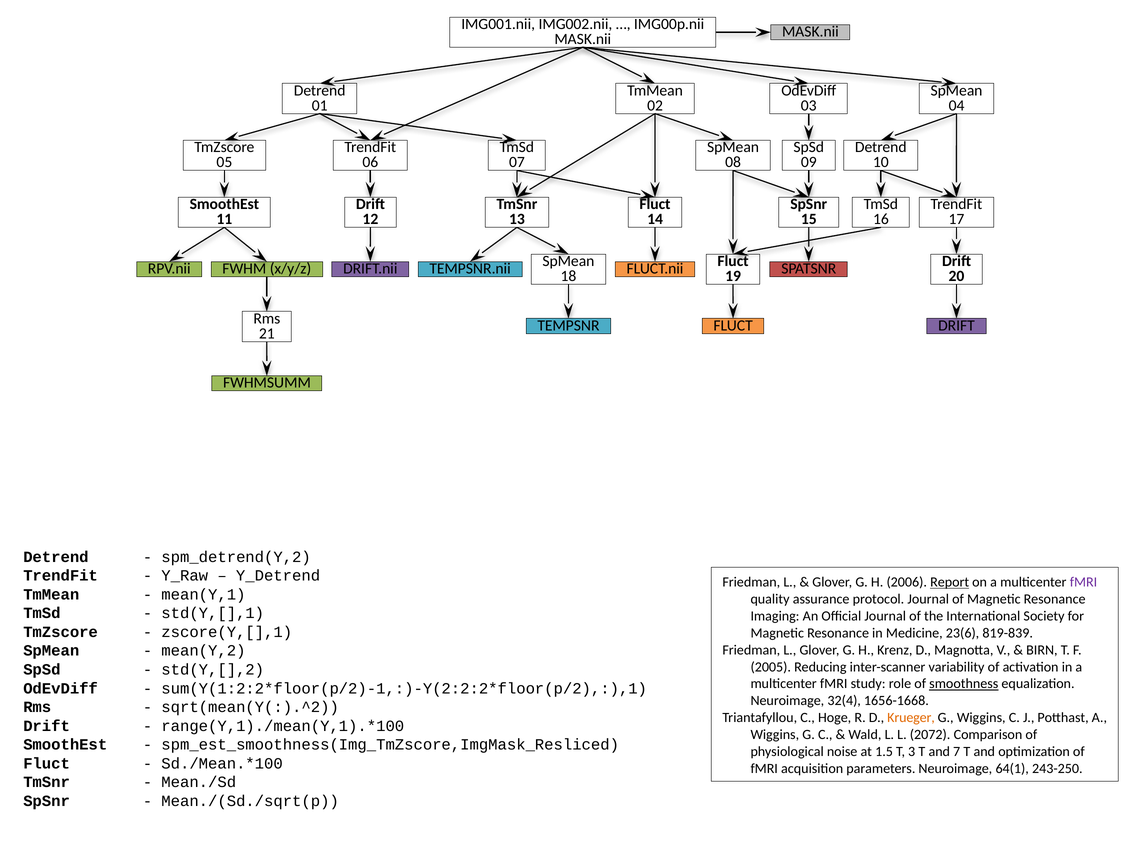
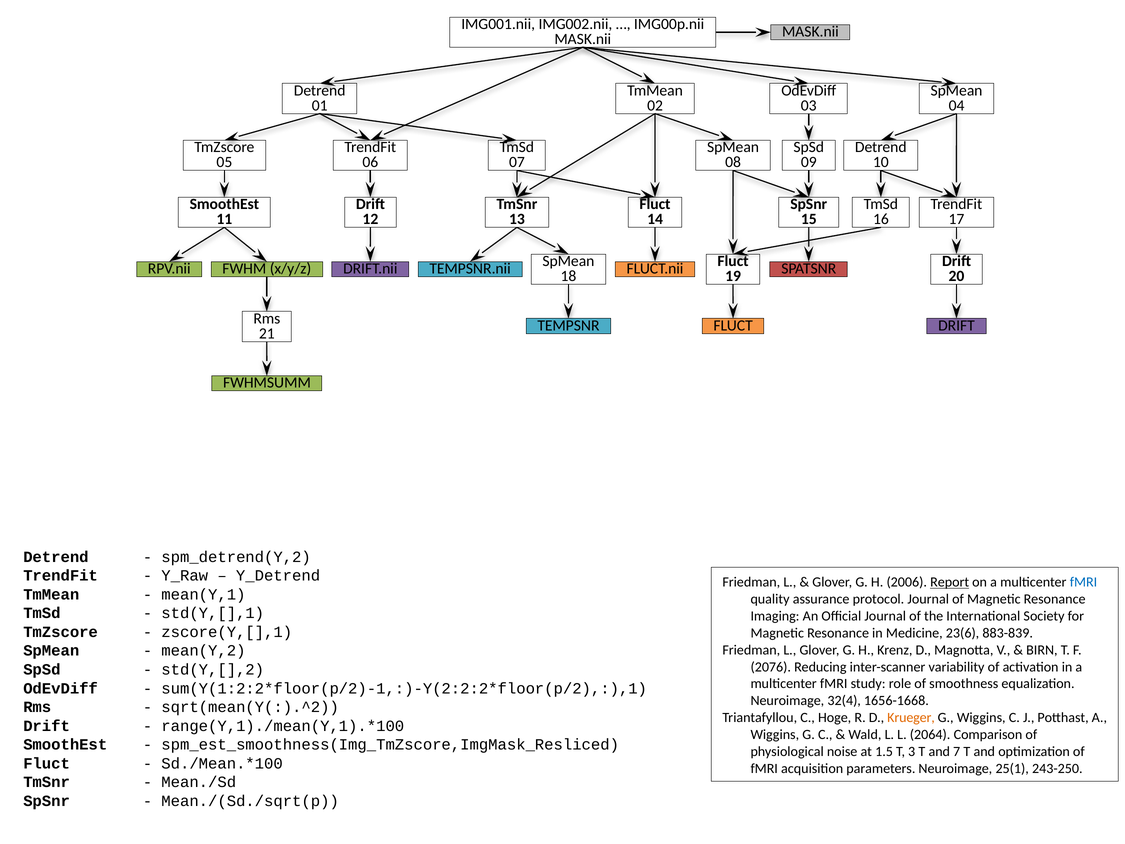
fMRI colour: purple -> blue (1083, 582)
819-839: 819-839 -> 883-839 (1008, 633)
2005: 2005 -> 2076 (771, 667)
smoothness underline: present -> none (964, 684)
2072: 2072 -> 2064 (930, 734)
64(1: 64(1 -> 25(1 (1012, 768)
